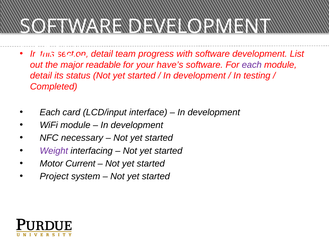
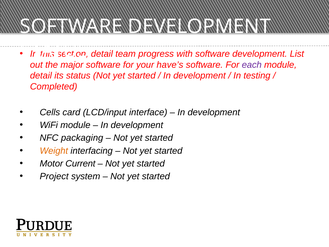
readable: readable -> software (103, 65)
Each: Each -> Cells (50, 112)
necessary: necessary -> packaging (82, 138)
Weight colour: purple -> orange (54, 151)
